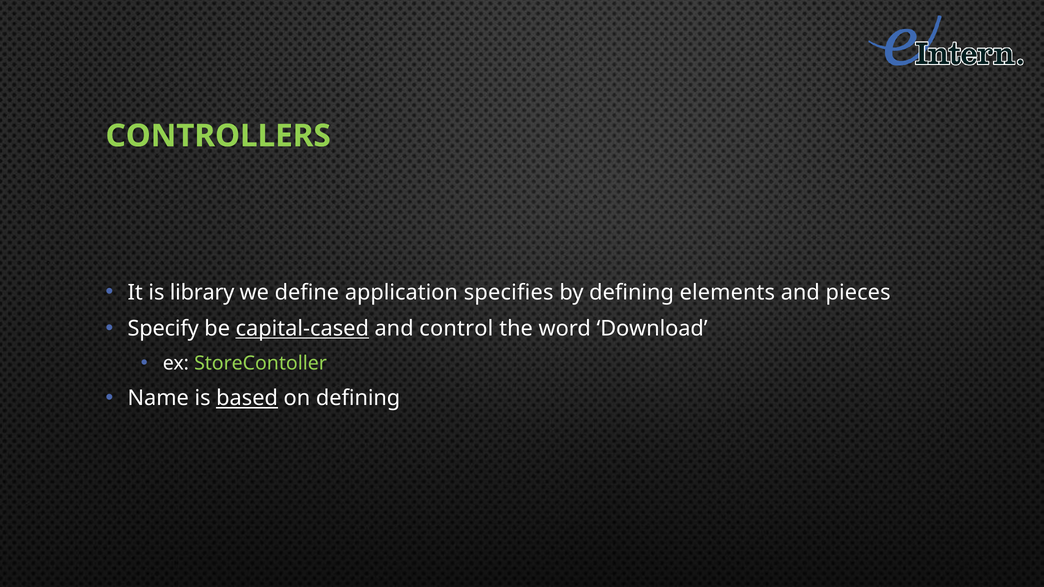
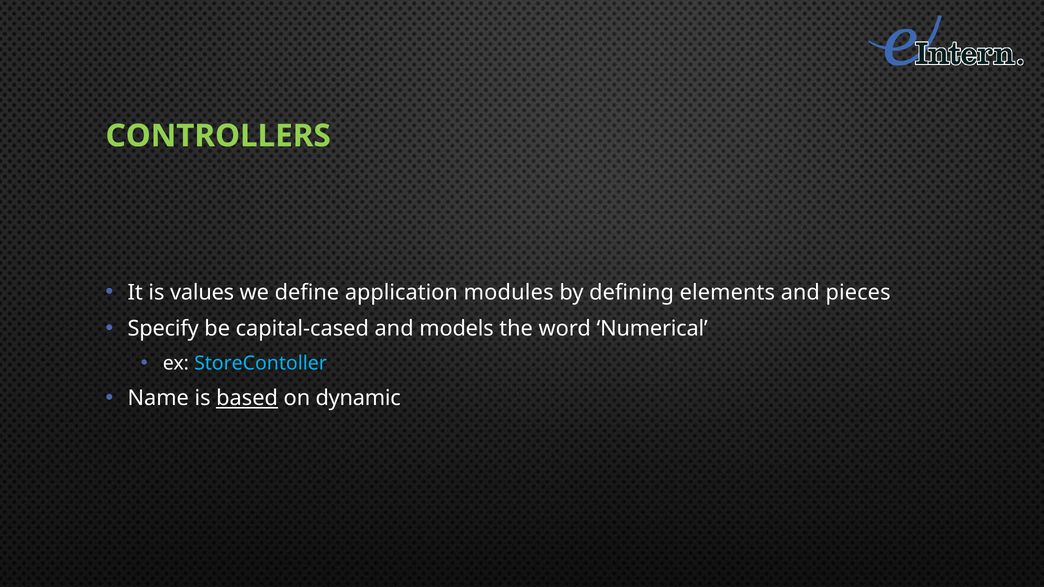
library: library -> values (202, 292)
specifies: specifies -> modules (509, 292)
capital-cased underline: present -> none (302, 329)
control: control -> models (457, 329)
Download: Download -> Numerical (652, 329)
StoreContoller colour: light green -> light blue (261, 363)
on defining: defining -> dynamic (358, 398)
